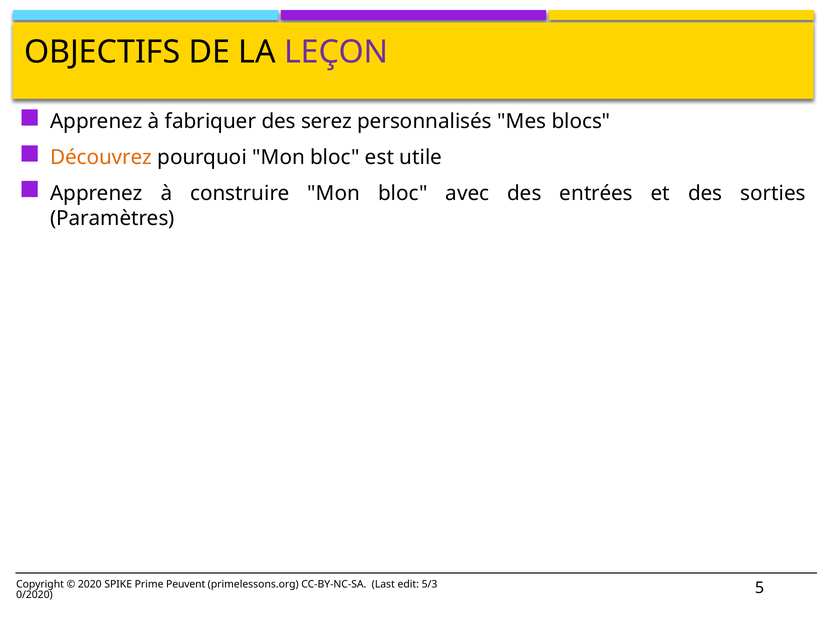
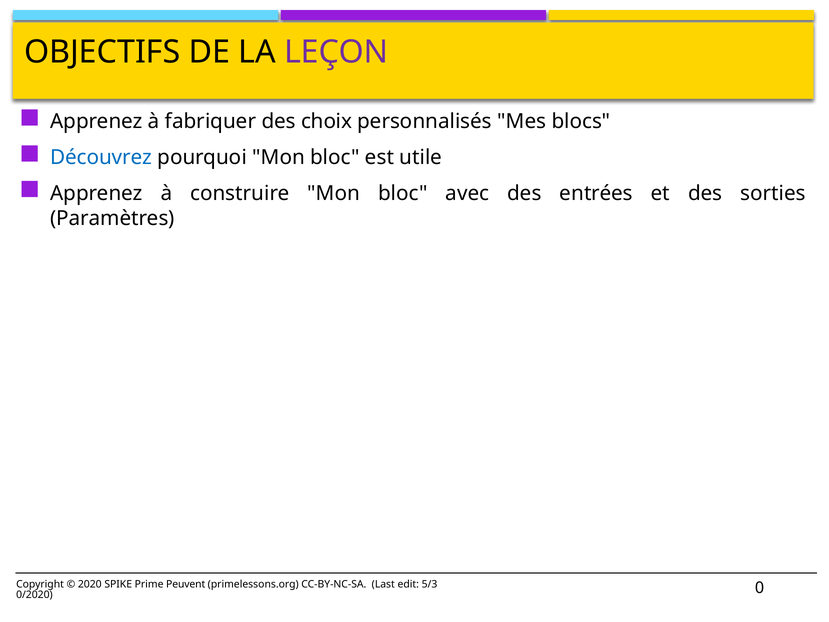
serez: serez -> choix (327, 121)
Découvrez colour: orange -> blue (101, 157)
5: 5 -> 0 (759, 588)
